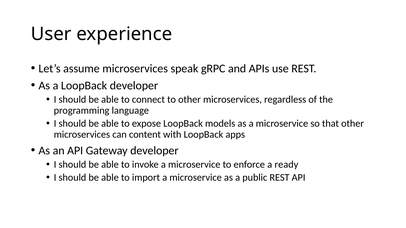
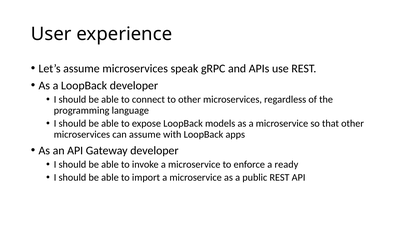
can content: content -> assume (145, 135)
